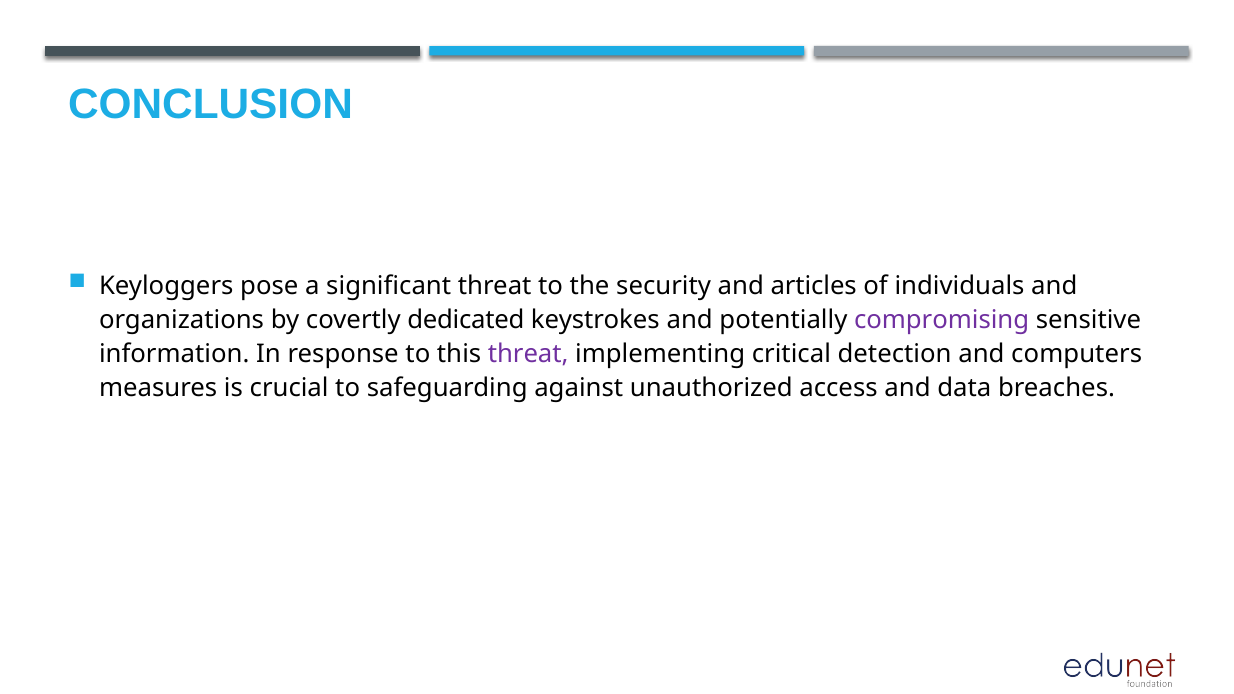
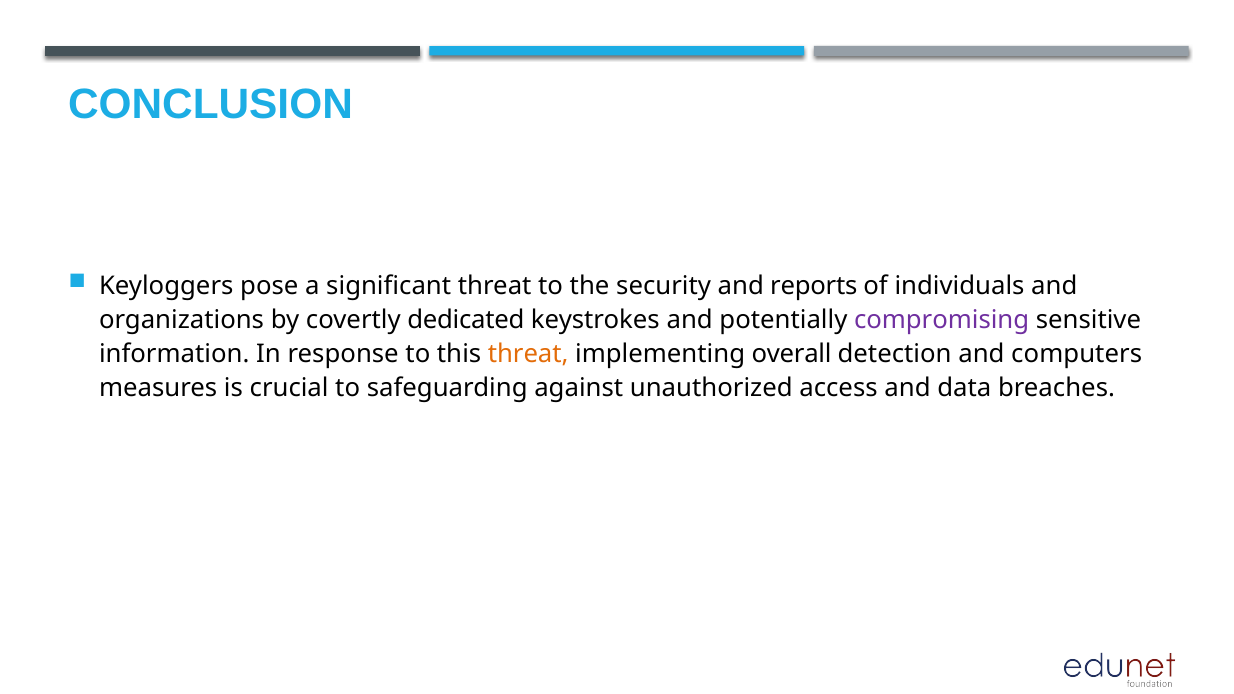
articles: articles -> reports (814, 286)
threat colour: purple -> orange (528, 354)
critical: critical -> overall (791, 354)
